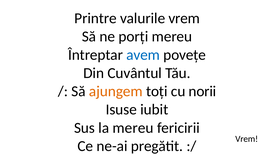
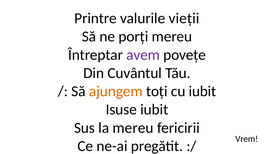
valurile vrem: vrem -> vieții (184, 18)
avem colour: blue -> purple (143, 55)
cu norii: norii -> iubit (202, 91)
